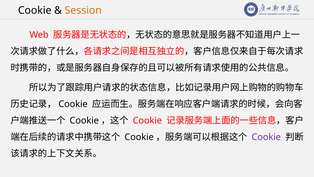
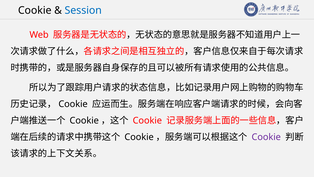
Session colour: orange -> blue (83, 10)
